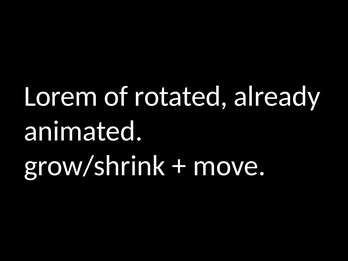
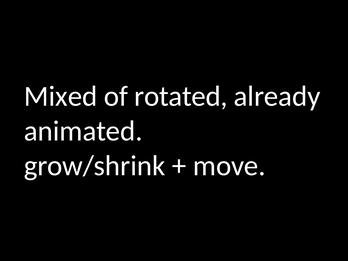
Lorem: Lorem -> Mixed (61, 96)
